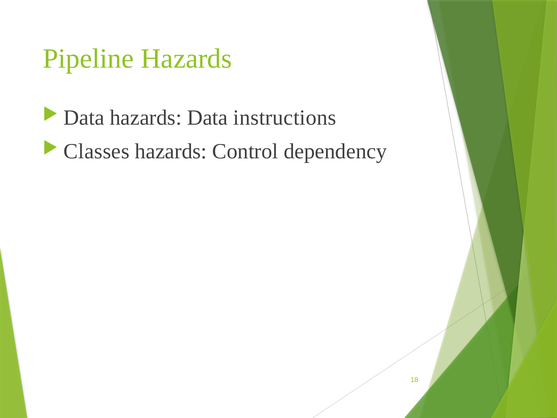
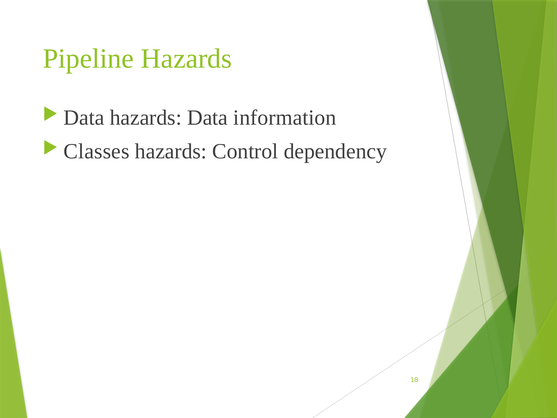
instructions: instructions -> information (285, 117)
